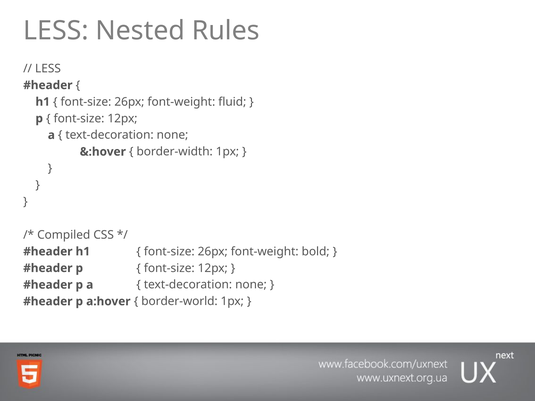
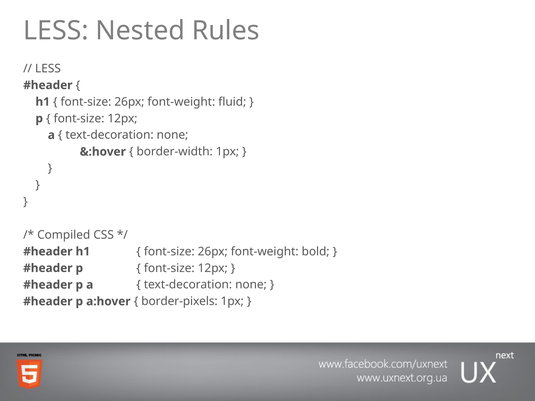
border-world: border-world -> border-pixels (179, 302)
